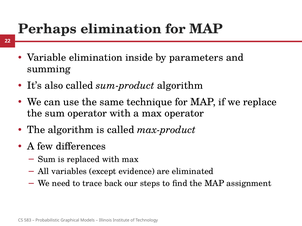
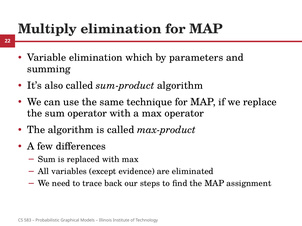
Perhaps: Perhaps -> Multiply (48, 29)
inside: inside -> which (139, 58)
